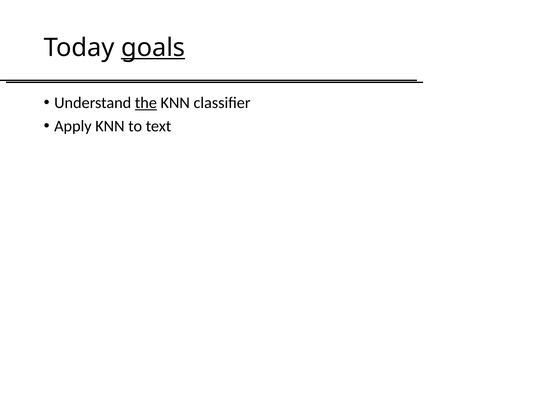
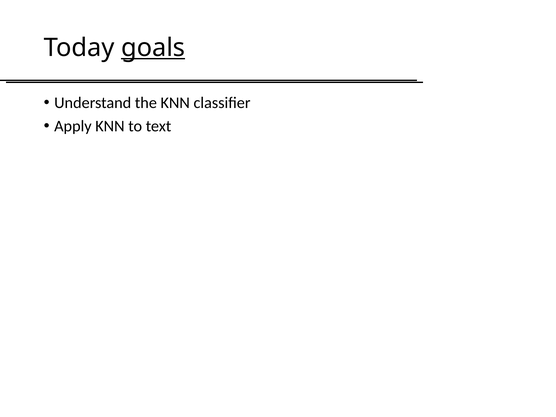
the underline: present -> none (146, 103)
